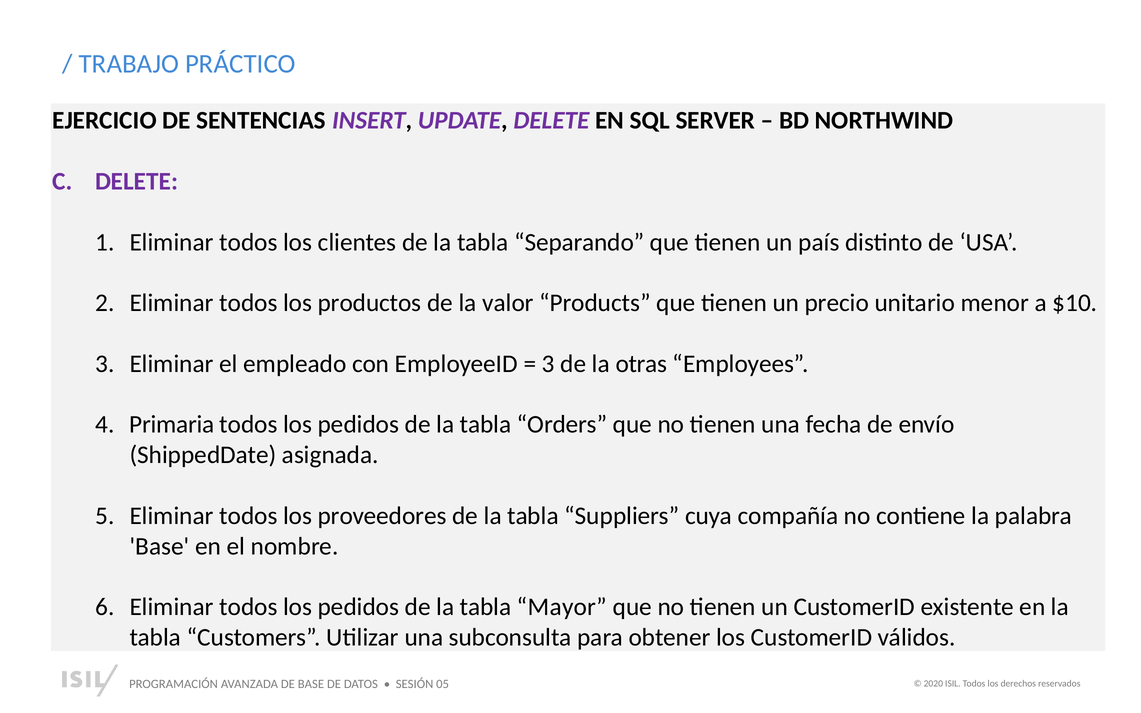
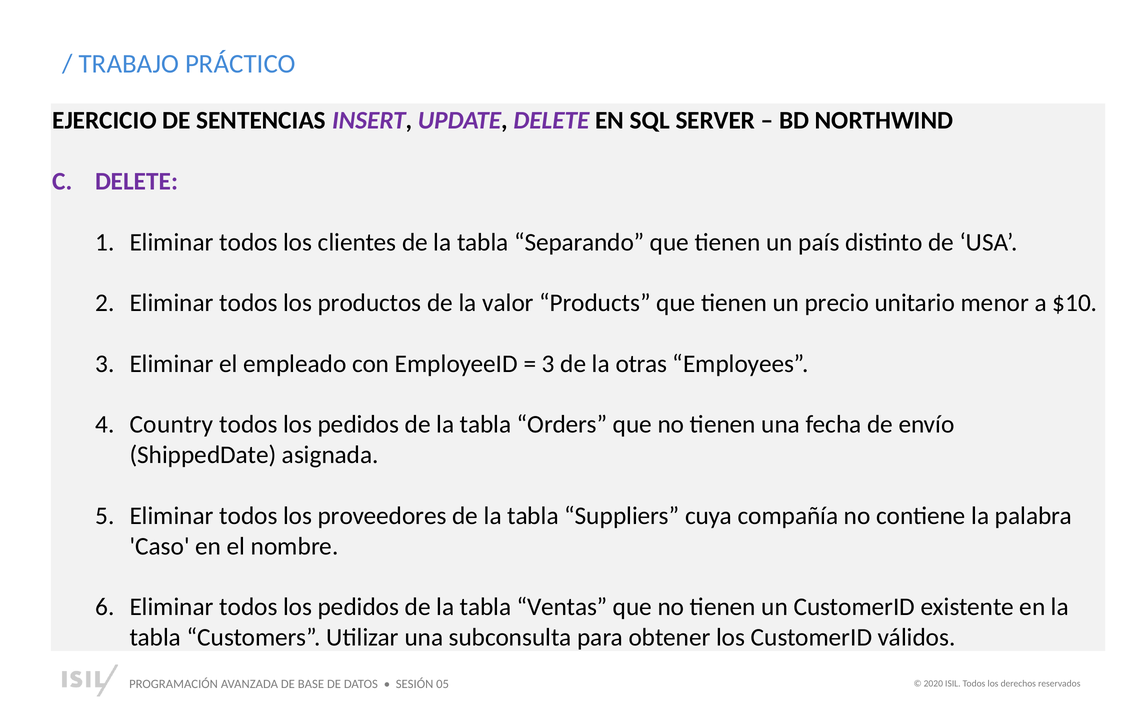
Primaria: Primaria -> Country (172, 425)
Base: Base -> Caso (160, 546)
Mayor: Mayor -> Ventas (562, 607)
